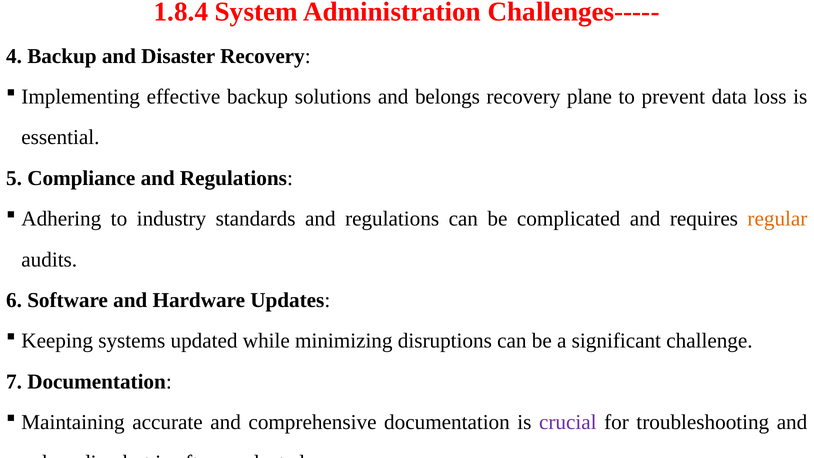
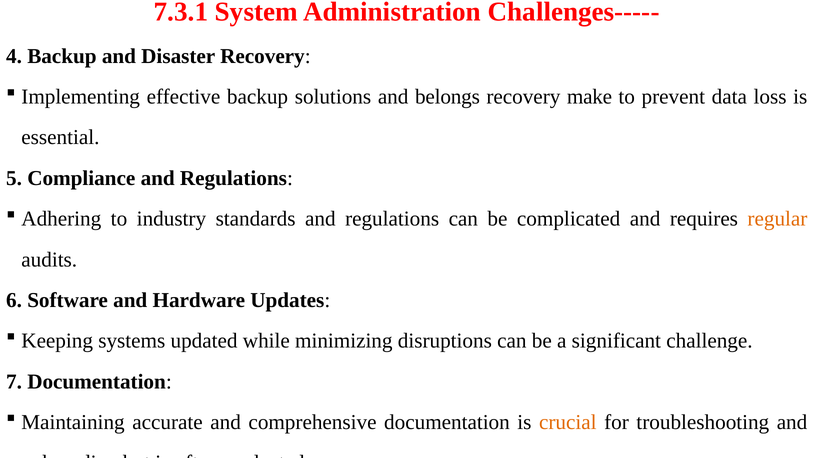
1.8.4: 1.8.4 -> 7.3.1 (181, 12)
plane: plane -> make (590, 97)
crucial colour: purple -> orange (568, 422)
